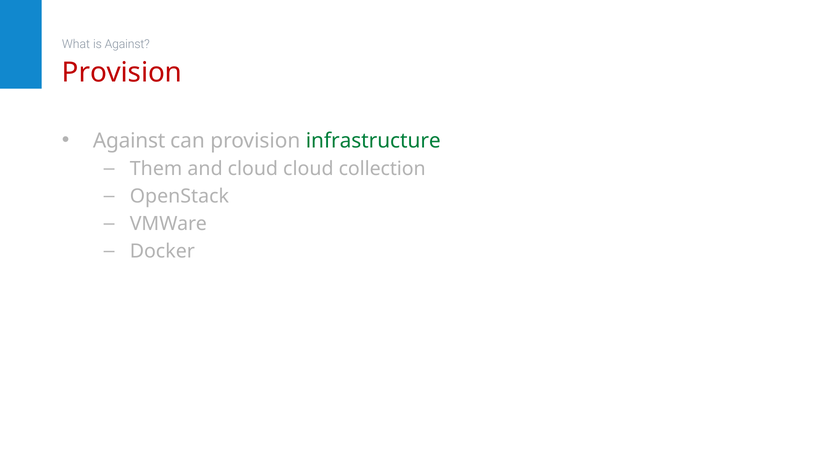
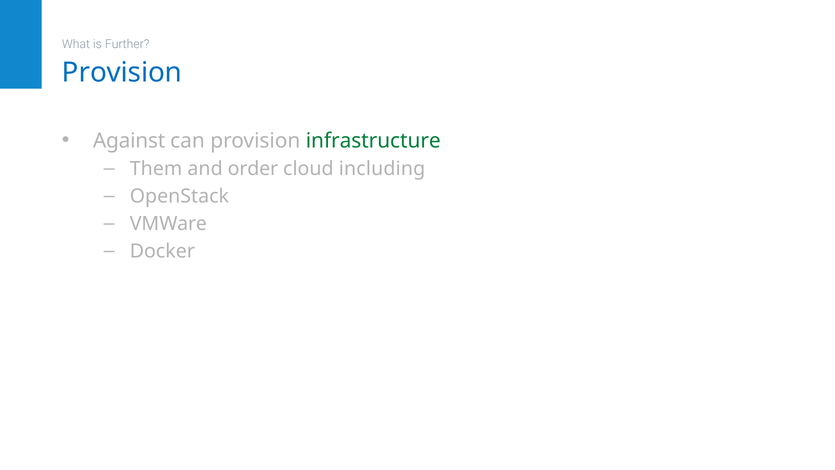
is Against: Against -> Further (127, 44)
Provision colour: red -> blue (122, 72)
and cloud: cloud -> order (253, 169)
collection: collection -> including (382, 169)
